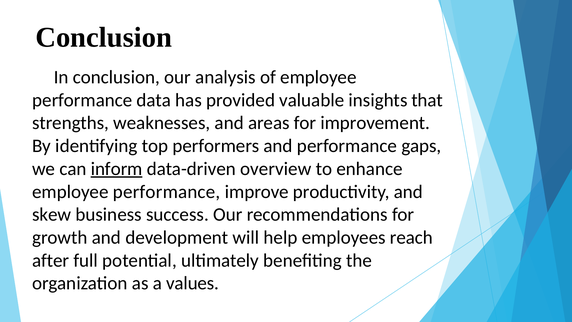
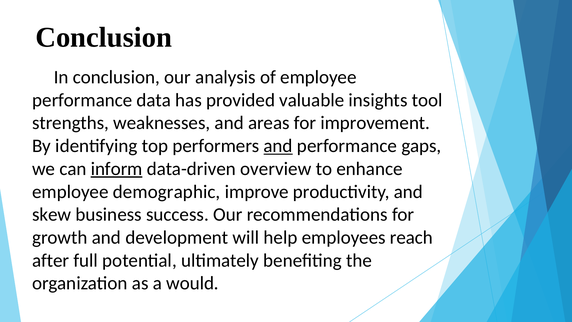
that: that -> tool (427, 100)
and underline: none -> present (278, 146)
performance: performance -> demographic (167, 192)
values: values -> would (192, 283)
